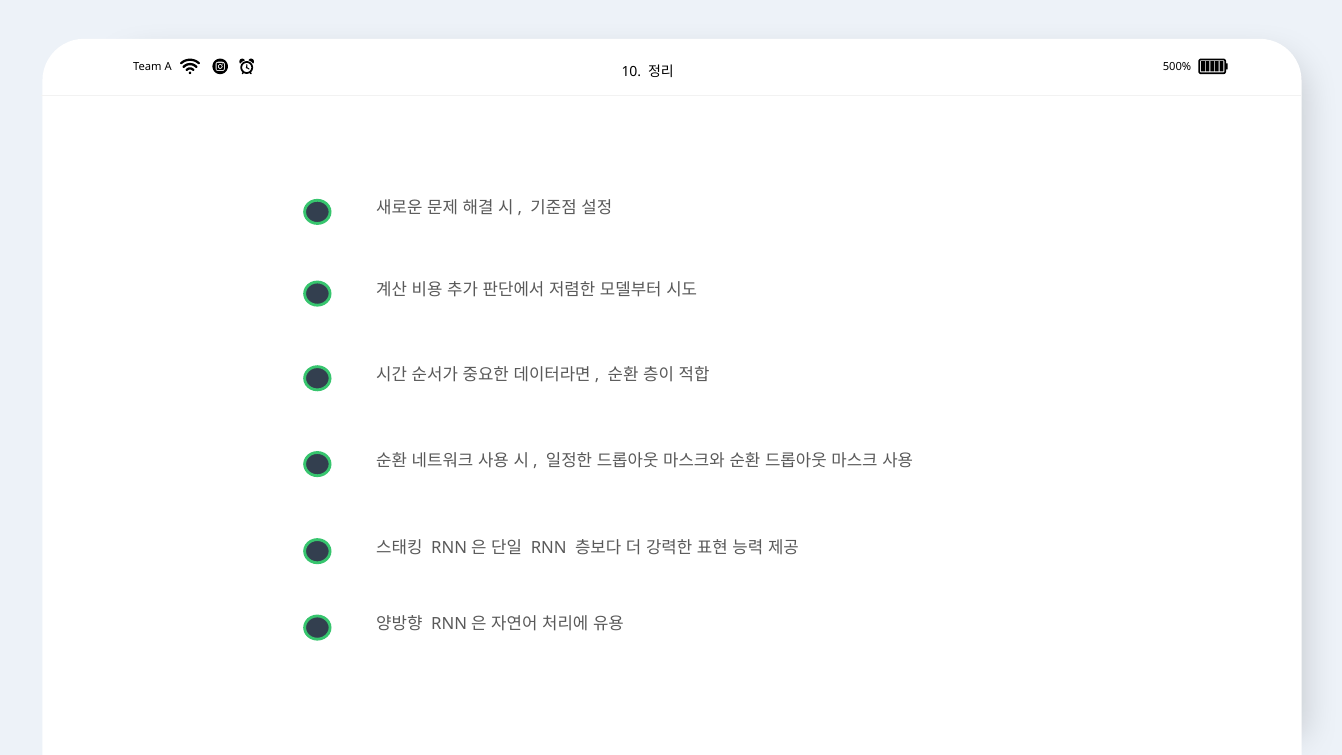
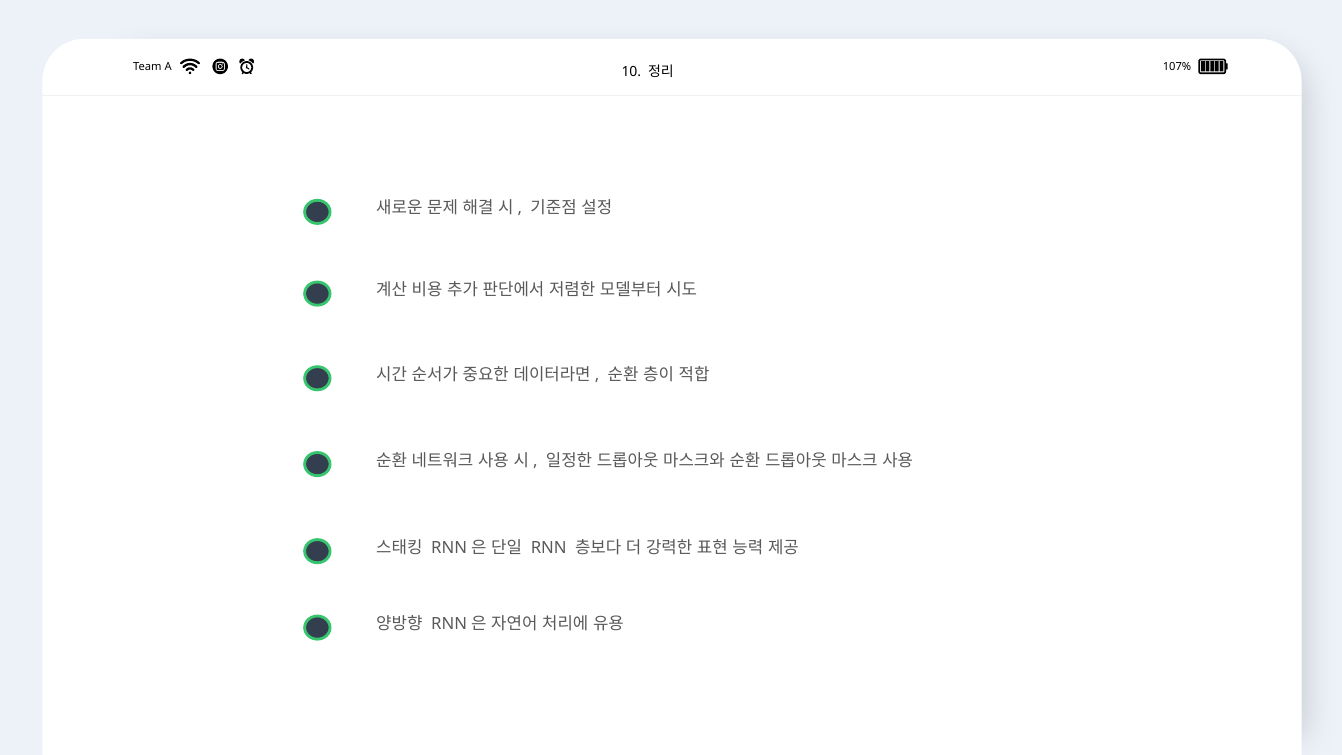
500%: 500% -> 107% (1177, 67)
